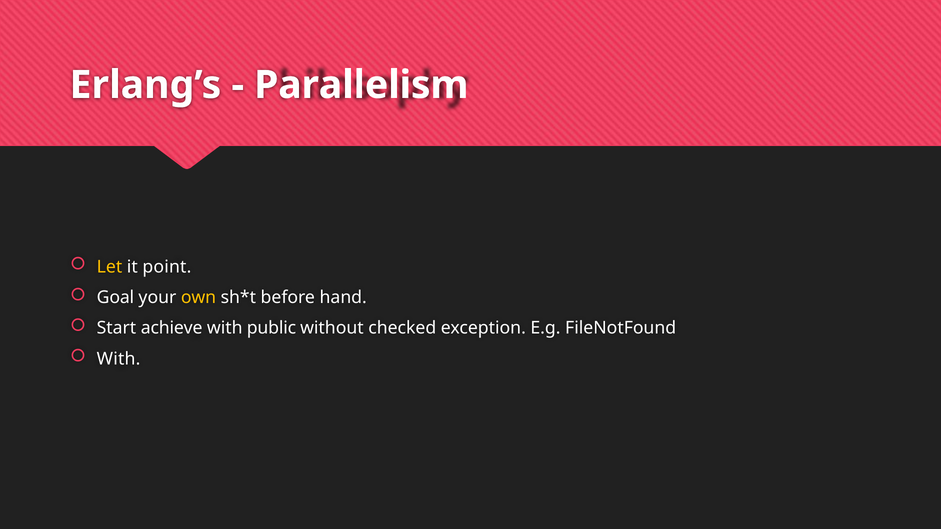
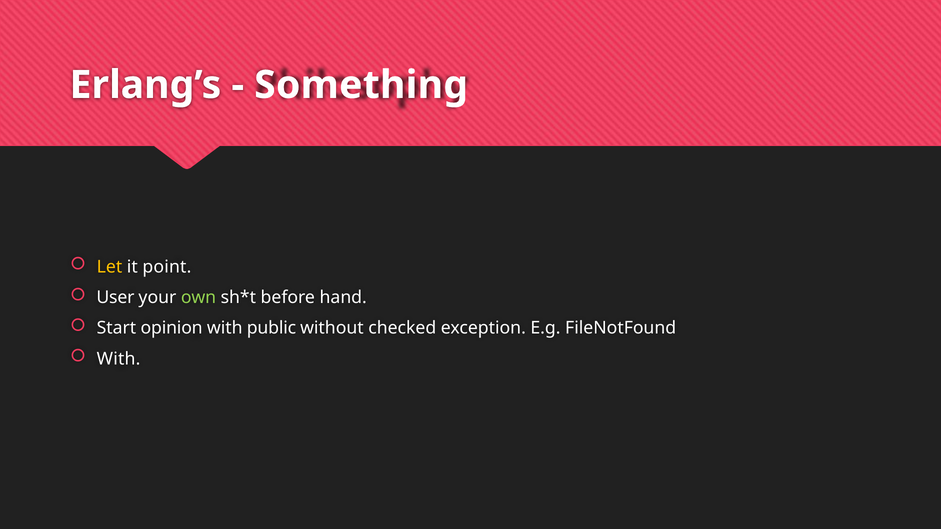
Parallelism: Parallelism -> Something (361, 85)
Goal: Goal -> User (115, 298)
own colour: yellow -> light green (199, 298)
achieve: achieve -> opinion (172, 328)
